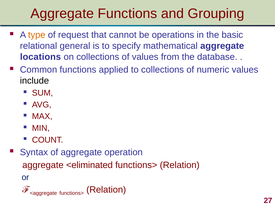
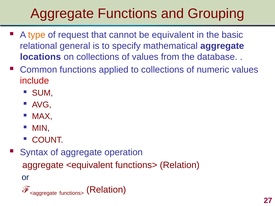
operations: operations -> equivalent (173, 35)
include colour: black -> red (34, 81)
<eliminated: <eliminated -> <equivalent (89, 165)
